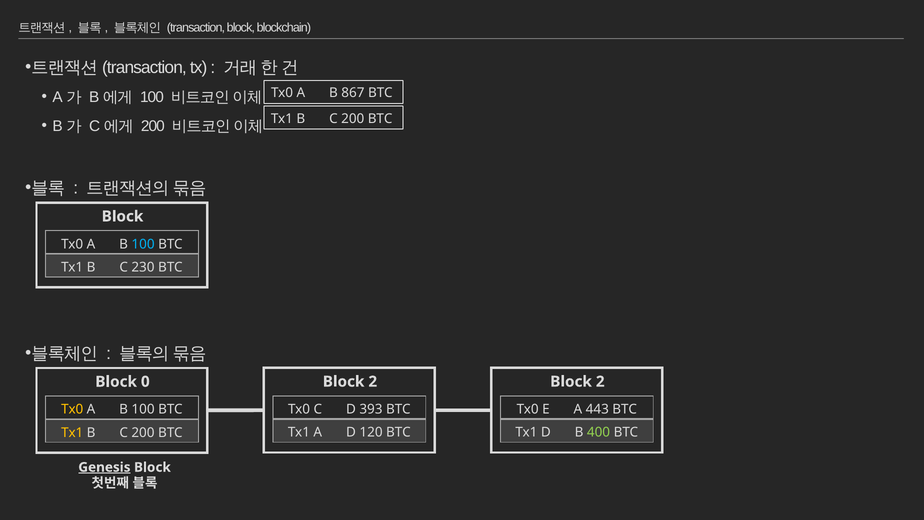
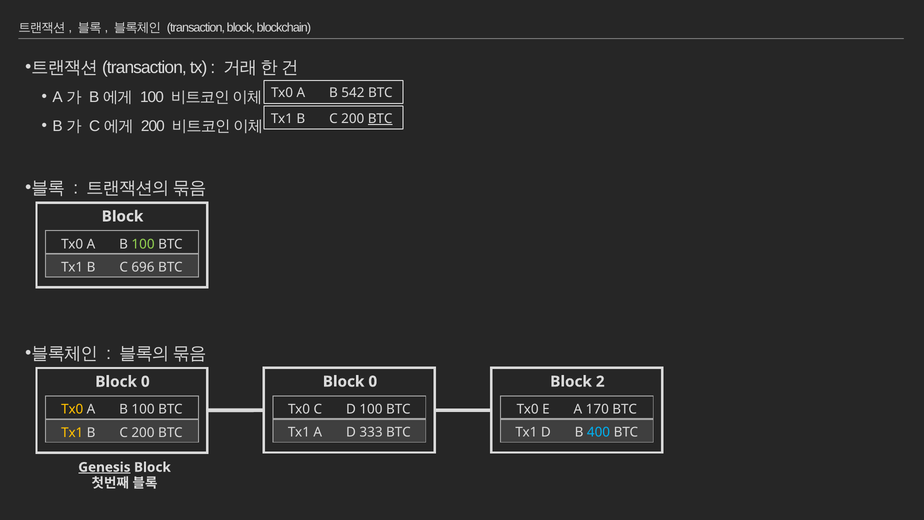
867: 867 -> 542 (353, 93)
BTC underline: none -> present (380, 119)
100 colour: light blue -> light green (143, 244)
230: 230 -> 696 (143, 267)
2: 2 -> 0 (373, 381)
D 393: 393 -> 100 (371, 409)
443: 443 -> 170 (597, 409)
120: 120 -> 333 (371, 432)
400 colour: light green -> light blue (599, 432)
